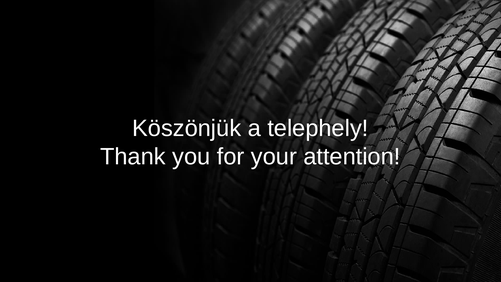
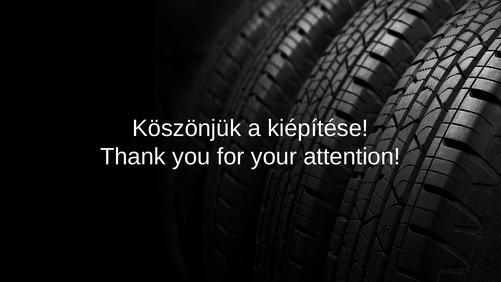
telephely: telephely -> kiépítése (318, 128)
